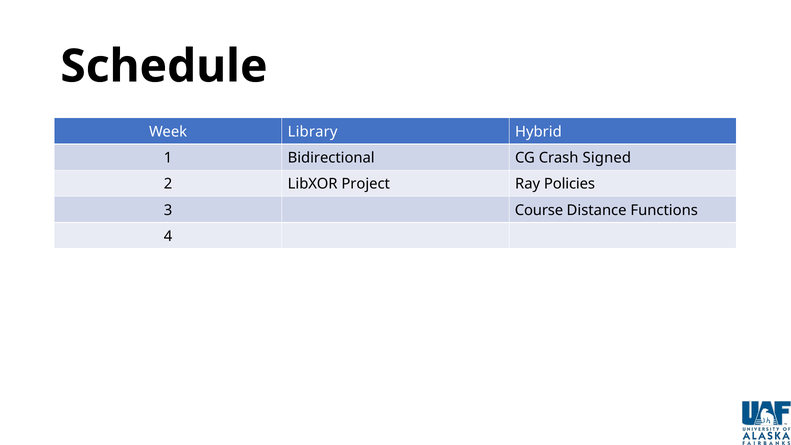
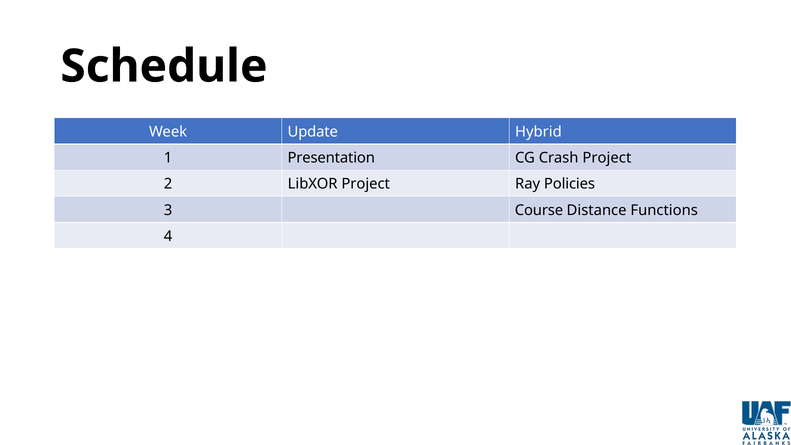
Library: Library -> Update (313, 132)
Bidirectional: Bidirectional -> Presentation (331, 158)
Crash Signed: Signed -> Project (607, 158)
